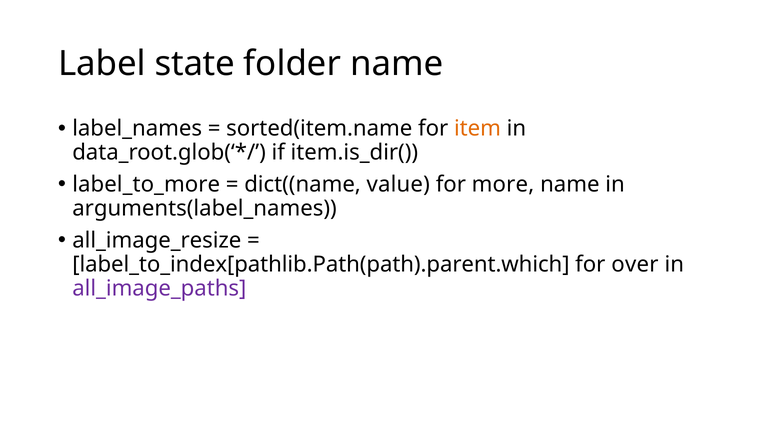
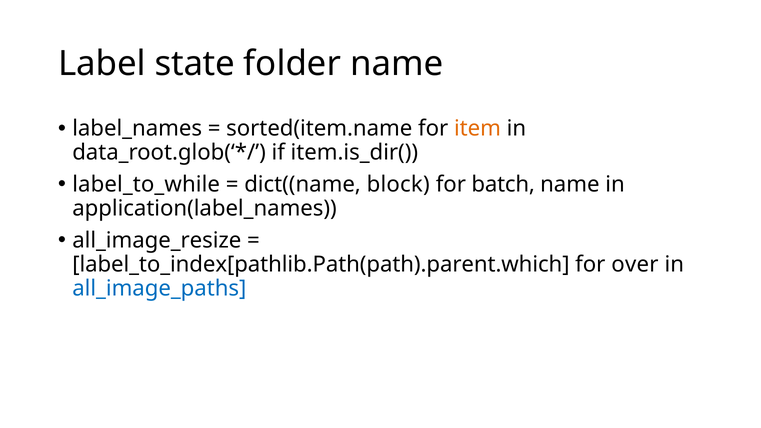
label_to_more: label_to_more -> label_to_while (146, 185)
value: value -> block (398, 185)
more: more -> batch (503, 185)
arguments(label_names: arguments(label_names -> application(label_names (205, 209)
all_image_paths colour: purple -> blue (159, 288)
